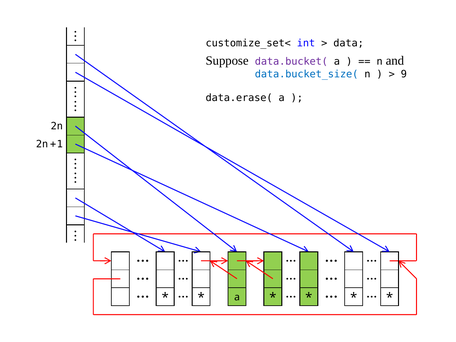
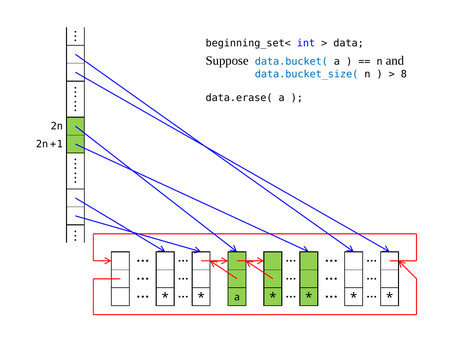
customize_set<: customize_set< -> beginning_set< (248, 43)
data.bucket( colour: purple -> blue (291, 62)
9: 9 -> 8 (404, 74)
